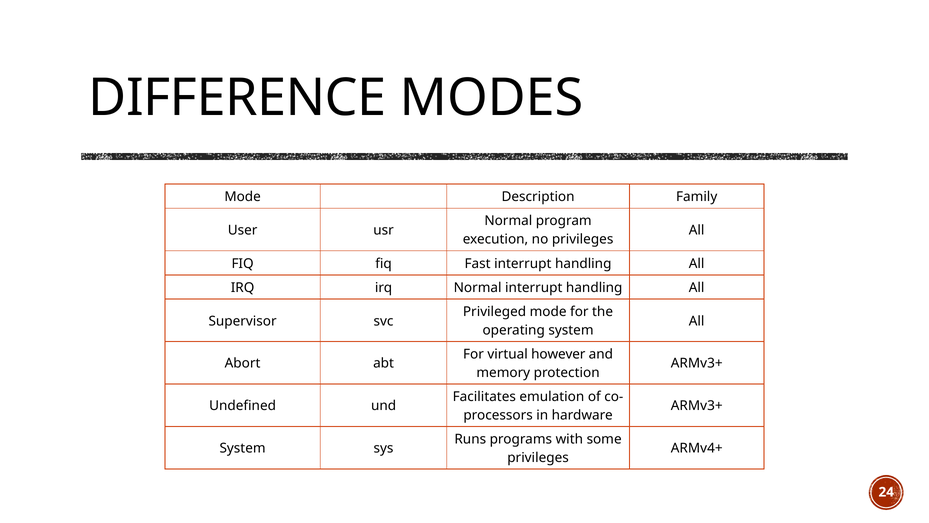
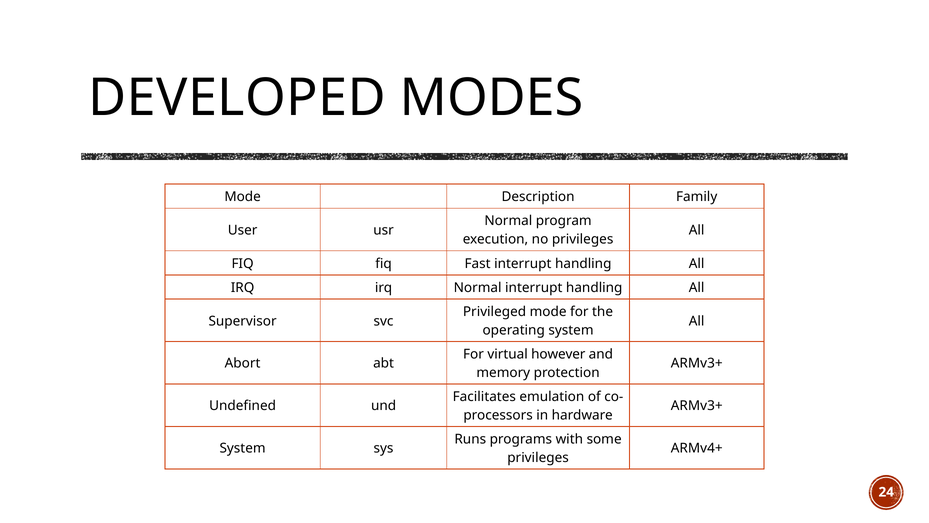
DIFFERENCE: DIFFERENCE -> DEVELOPED (237, 98)
